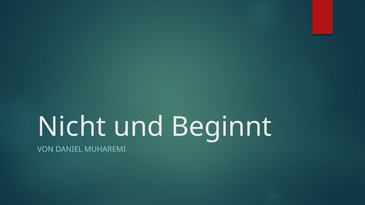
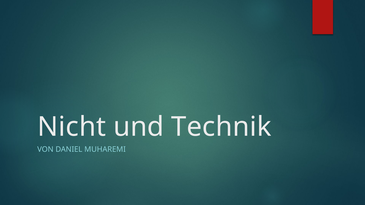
Beginnt: Beginnt -> Technik (221, 127)
